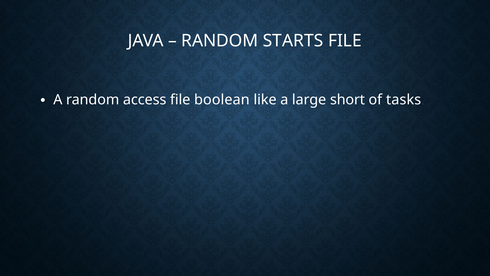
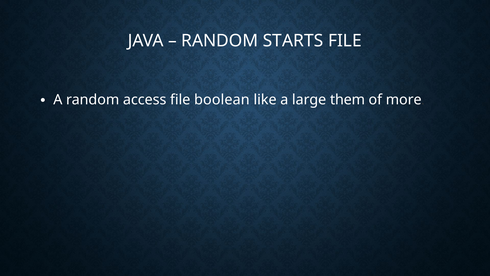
short: short -> them (348, 100)
tasks: tasks -> more (404, 100)
